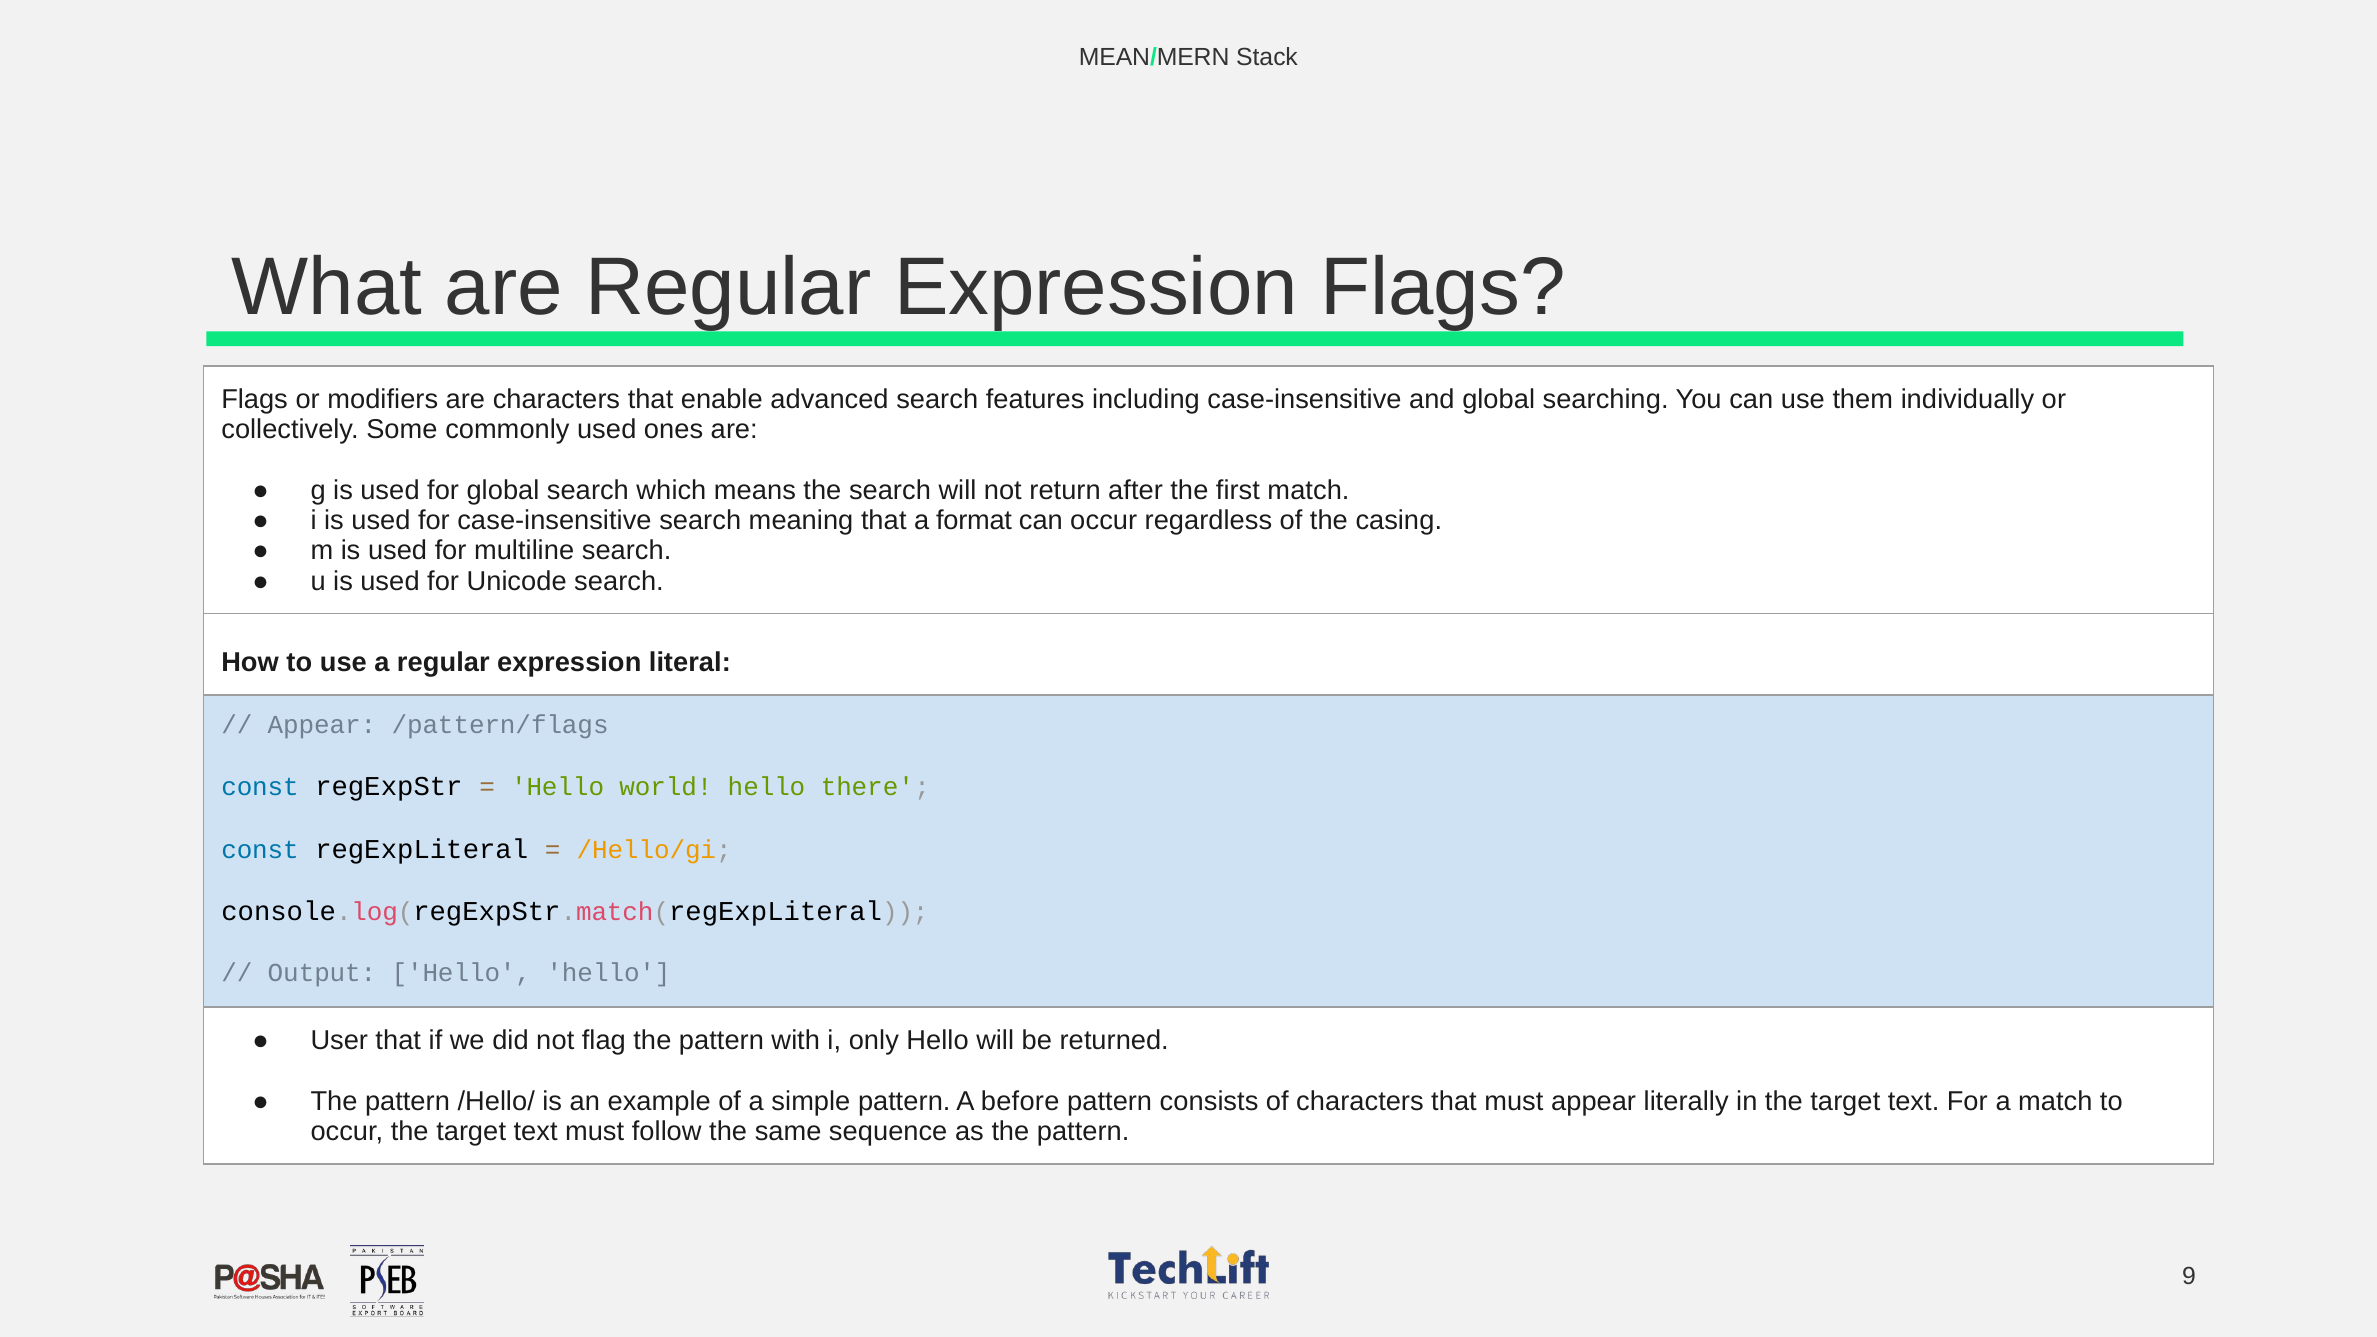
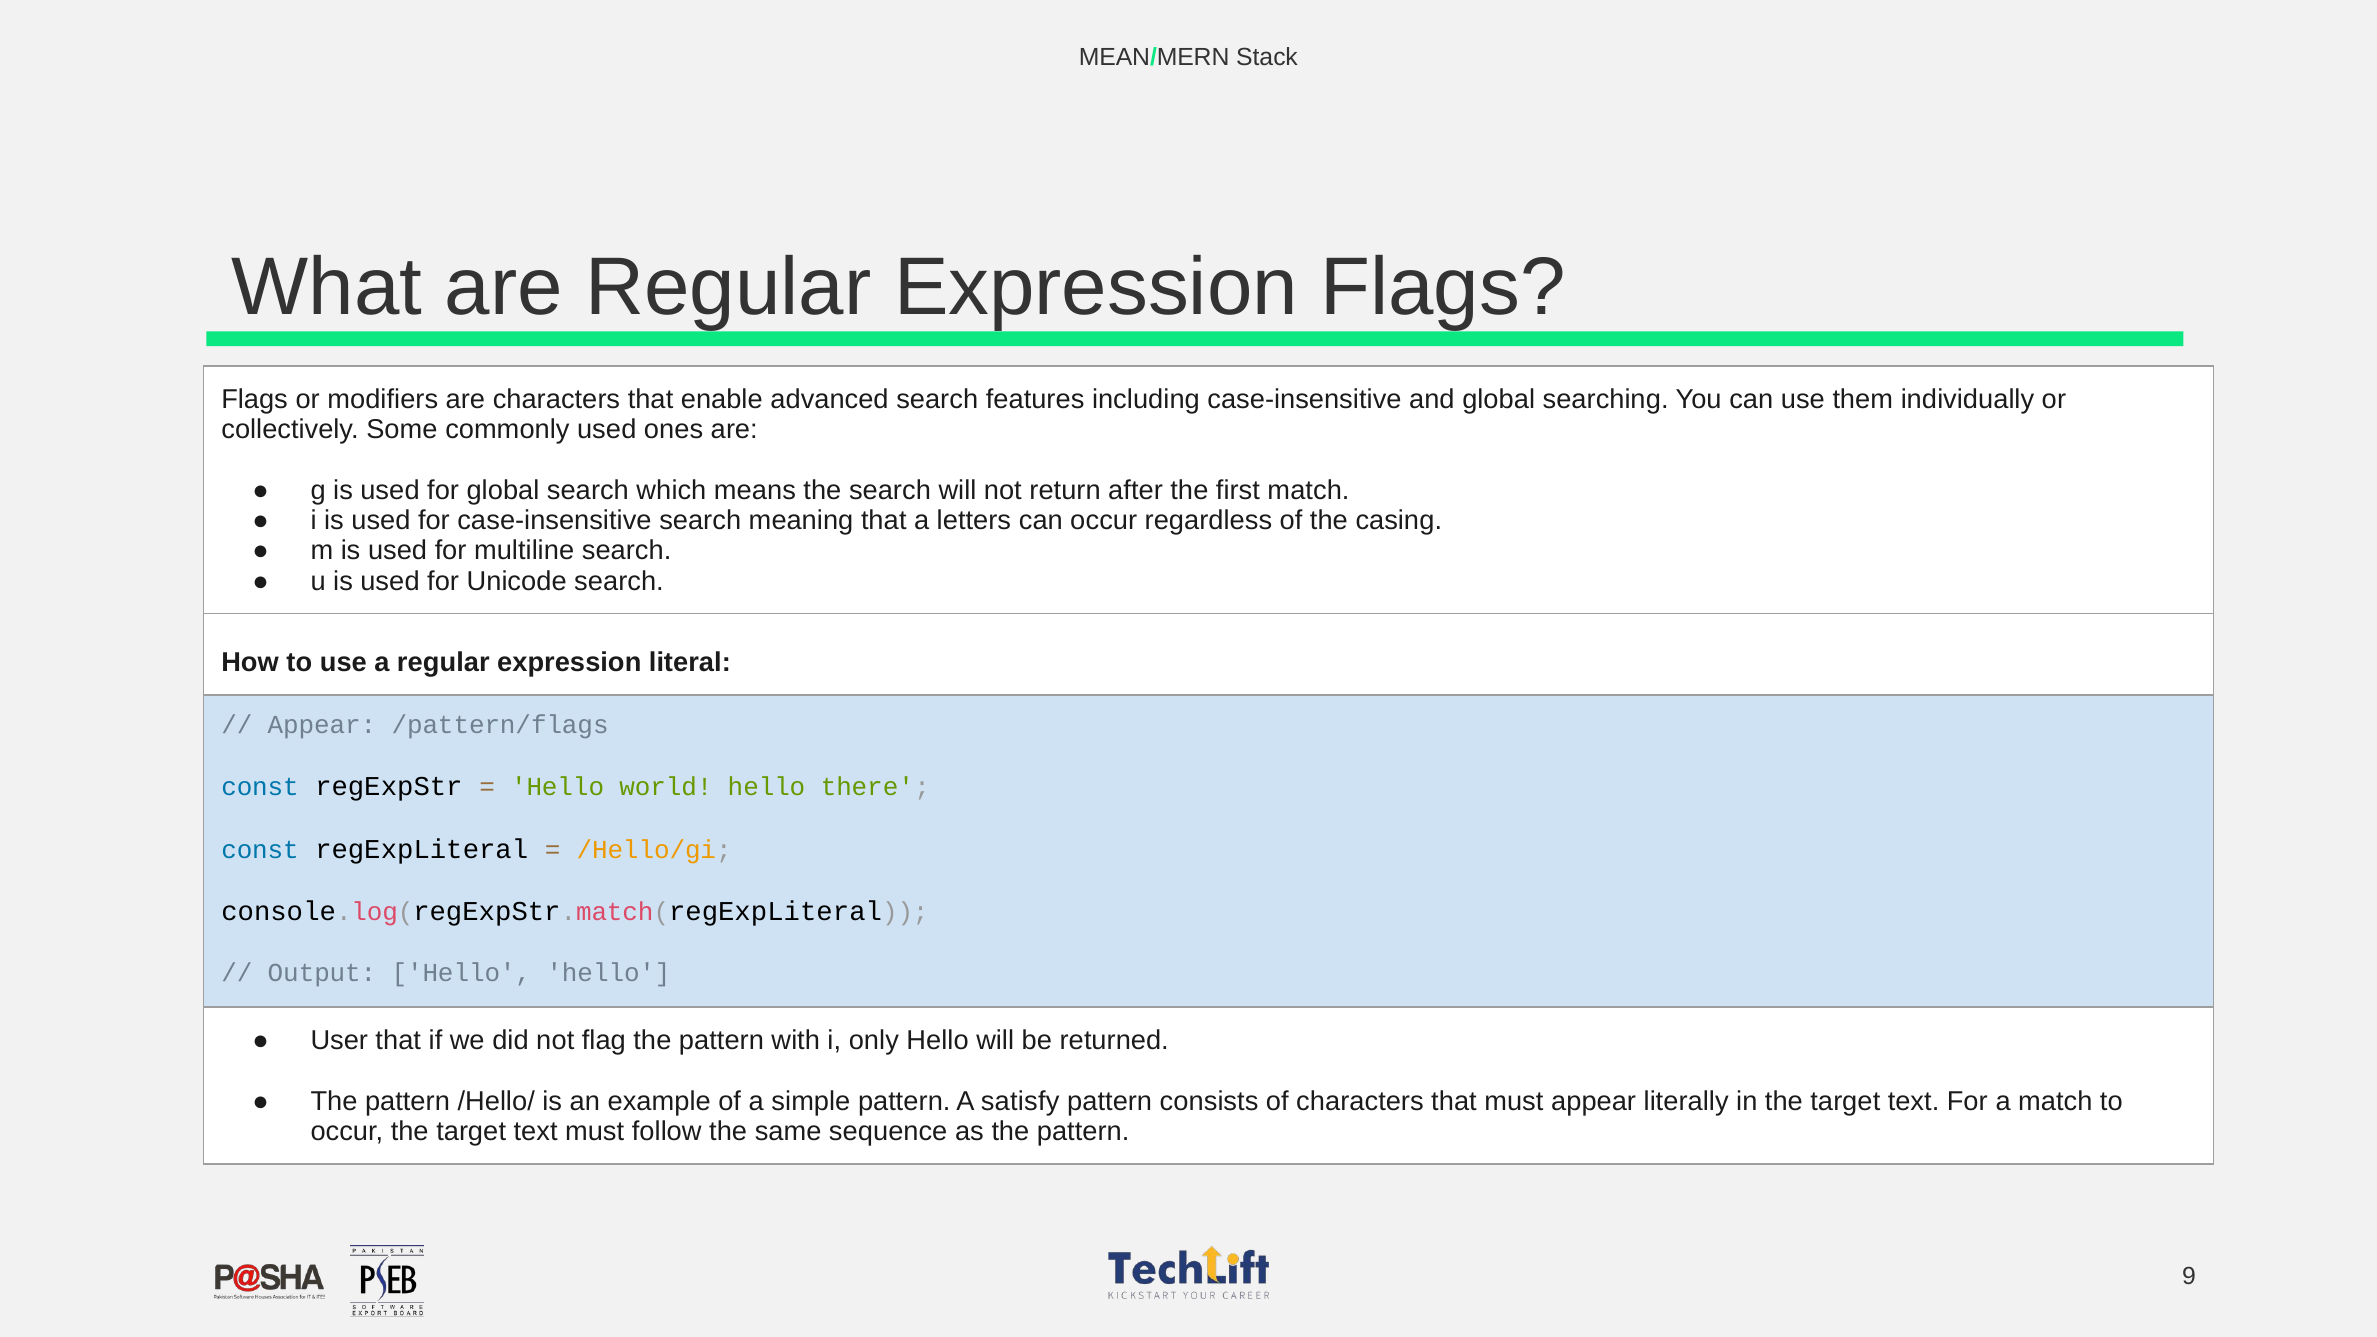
format: format -> letters (974, 521)
before: before -> satisfy (1020, 1101)
